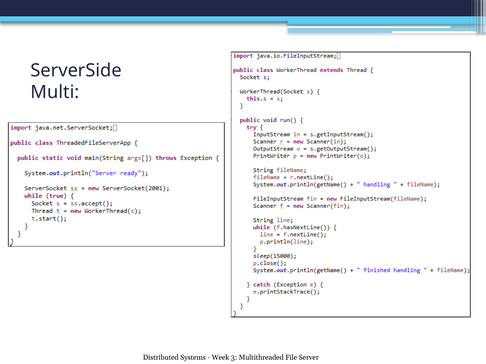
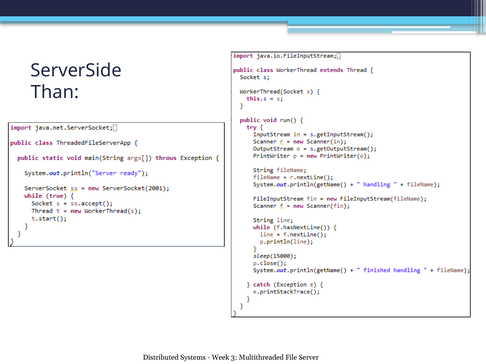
Multi: Multi -> Than (55, 92)
